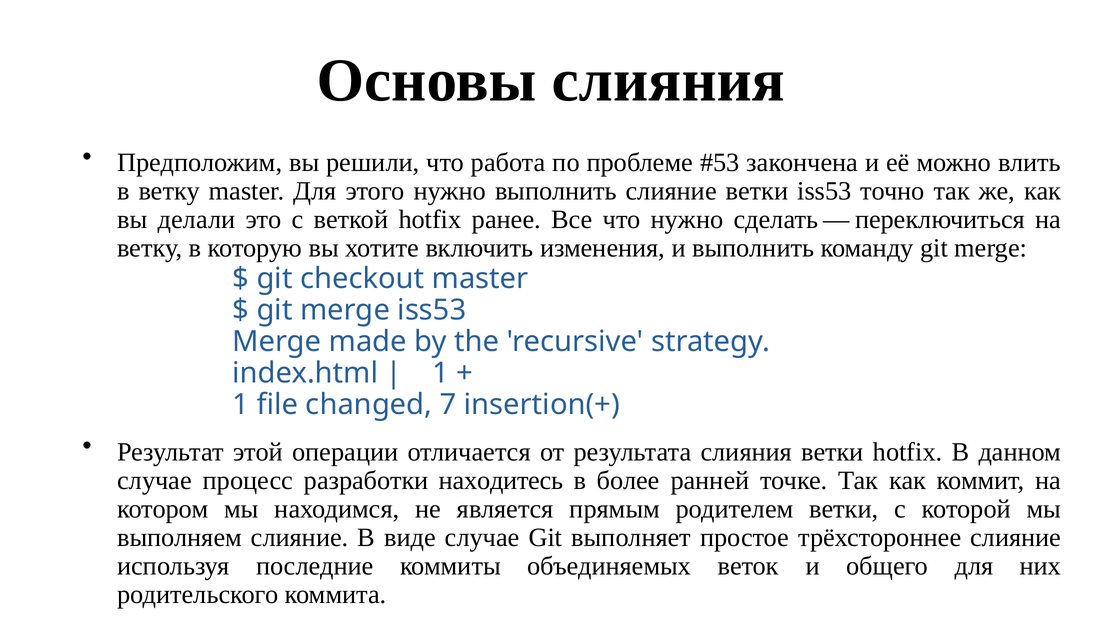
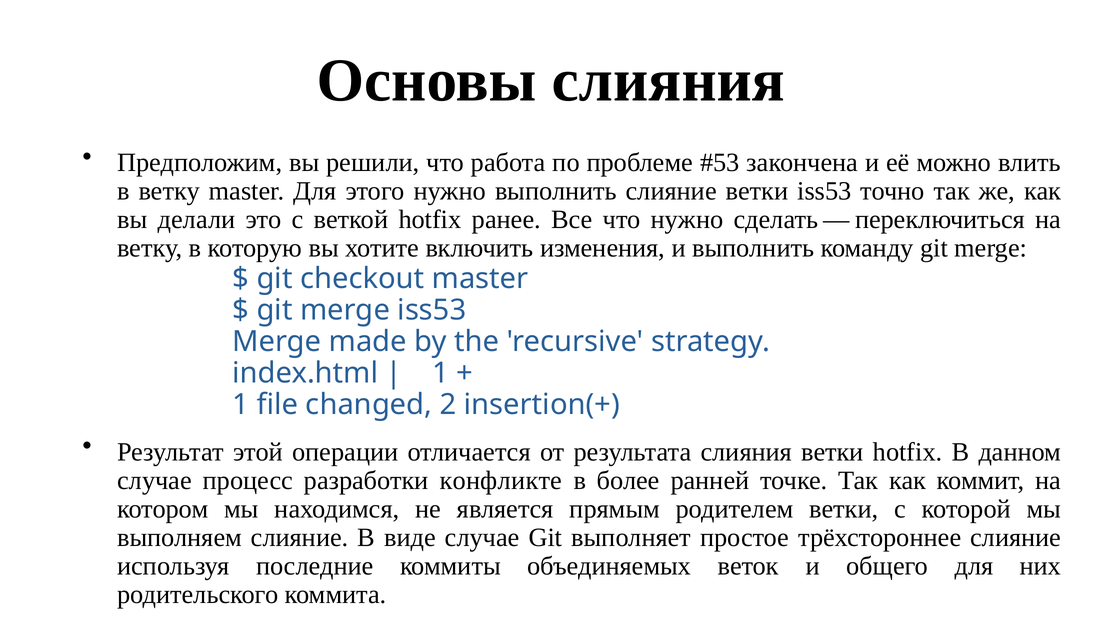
7: 7 -> 2 (448, 405)
находитесь: находитесь -> конфликте (501, 481)
